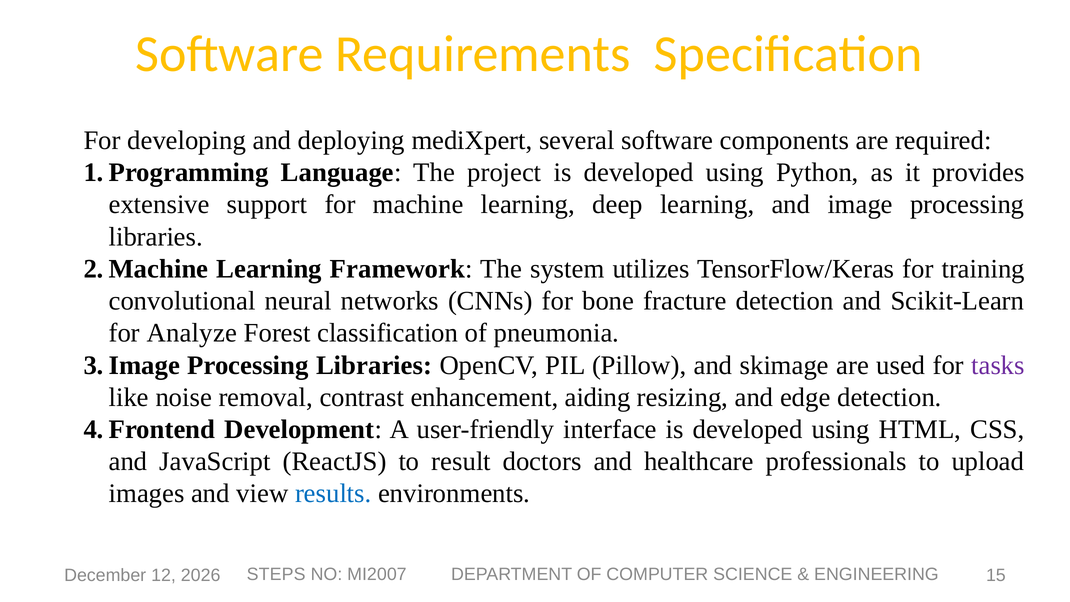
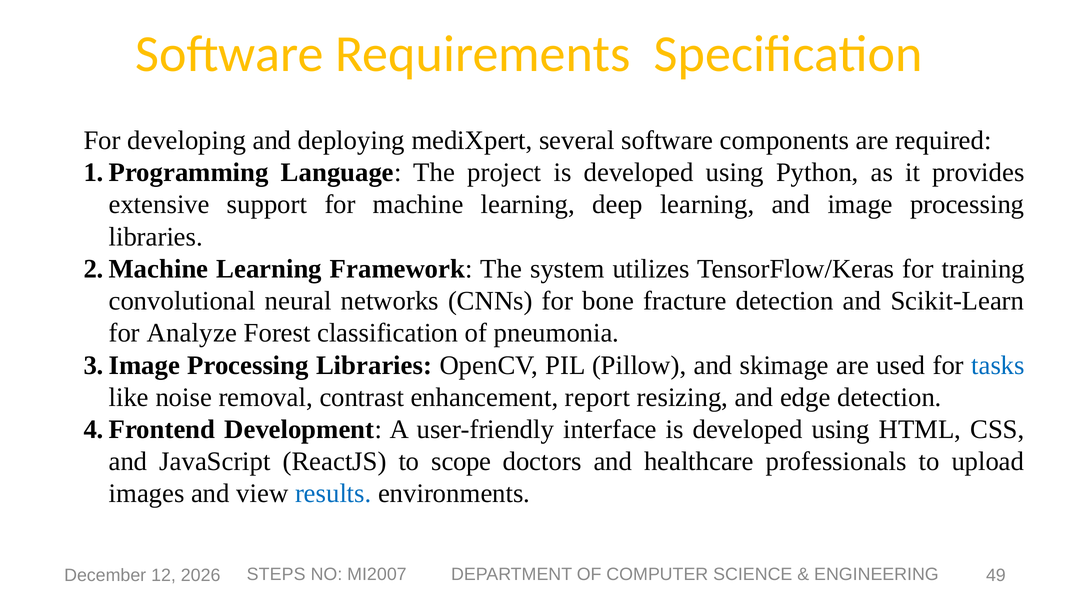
tasks colour: purple -> blue (998, 365)
aiding: aiding -> report (597, 397)
result: result -> scope (461, 461)
15: 15 -> 49 (996, 575)
